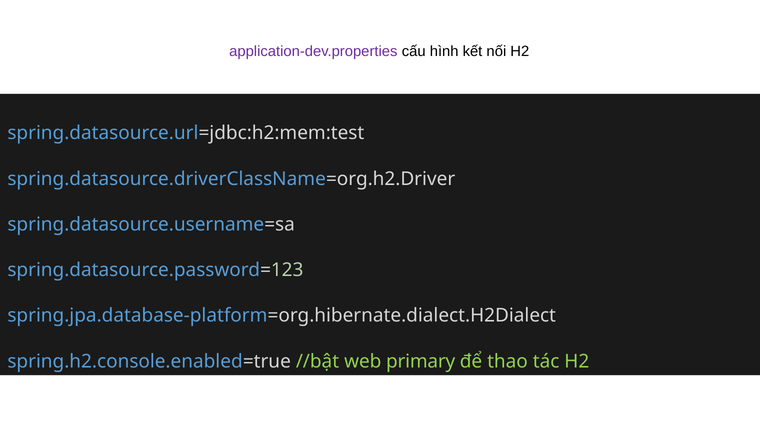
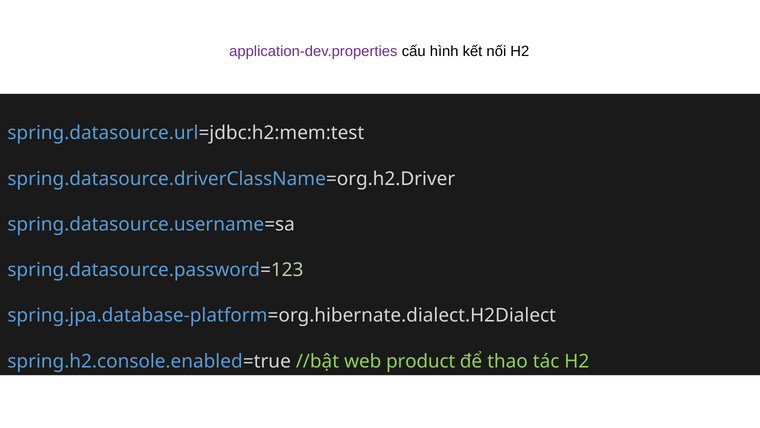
primary: primary -> product (421, 361)
